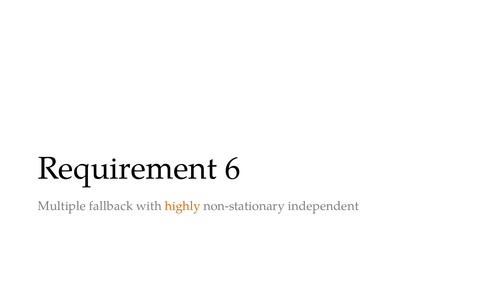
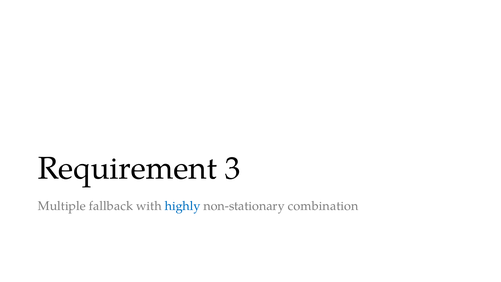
6: 6 -> 3 (233, 168)
highly colour: orange -> blue (183, 206)
independent: independent -> combination (323, 206)
